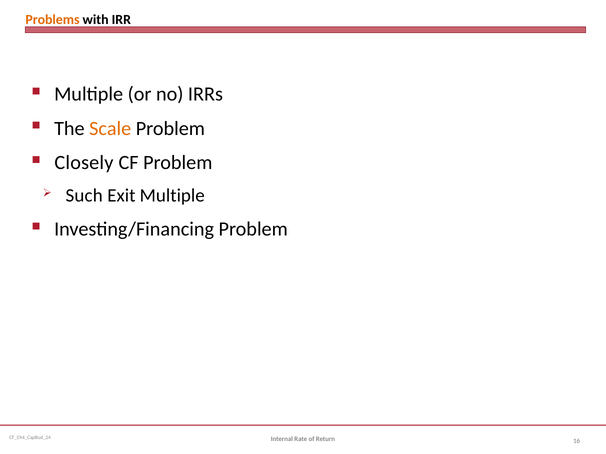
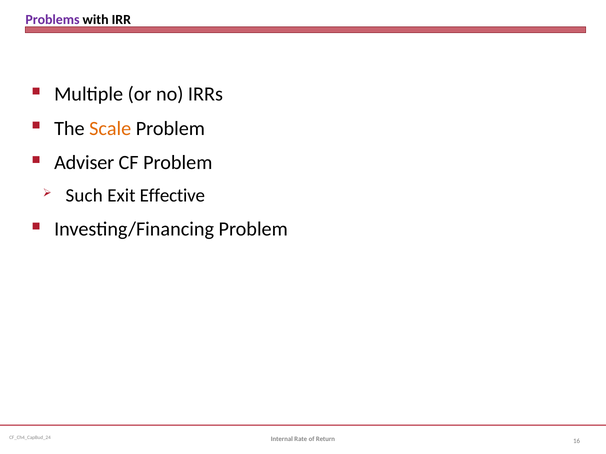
Problems colour: orange -> purple (53, 20)
Closely: Closely -> Adviser (84, 163)
Exit Multiple: Multiple -> Effective (172, 196)
